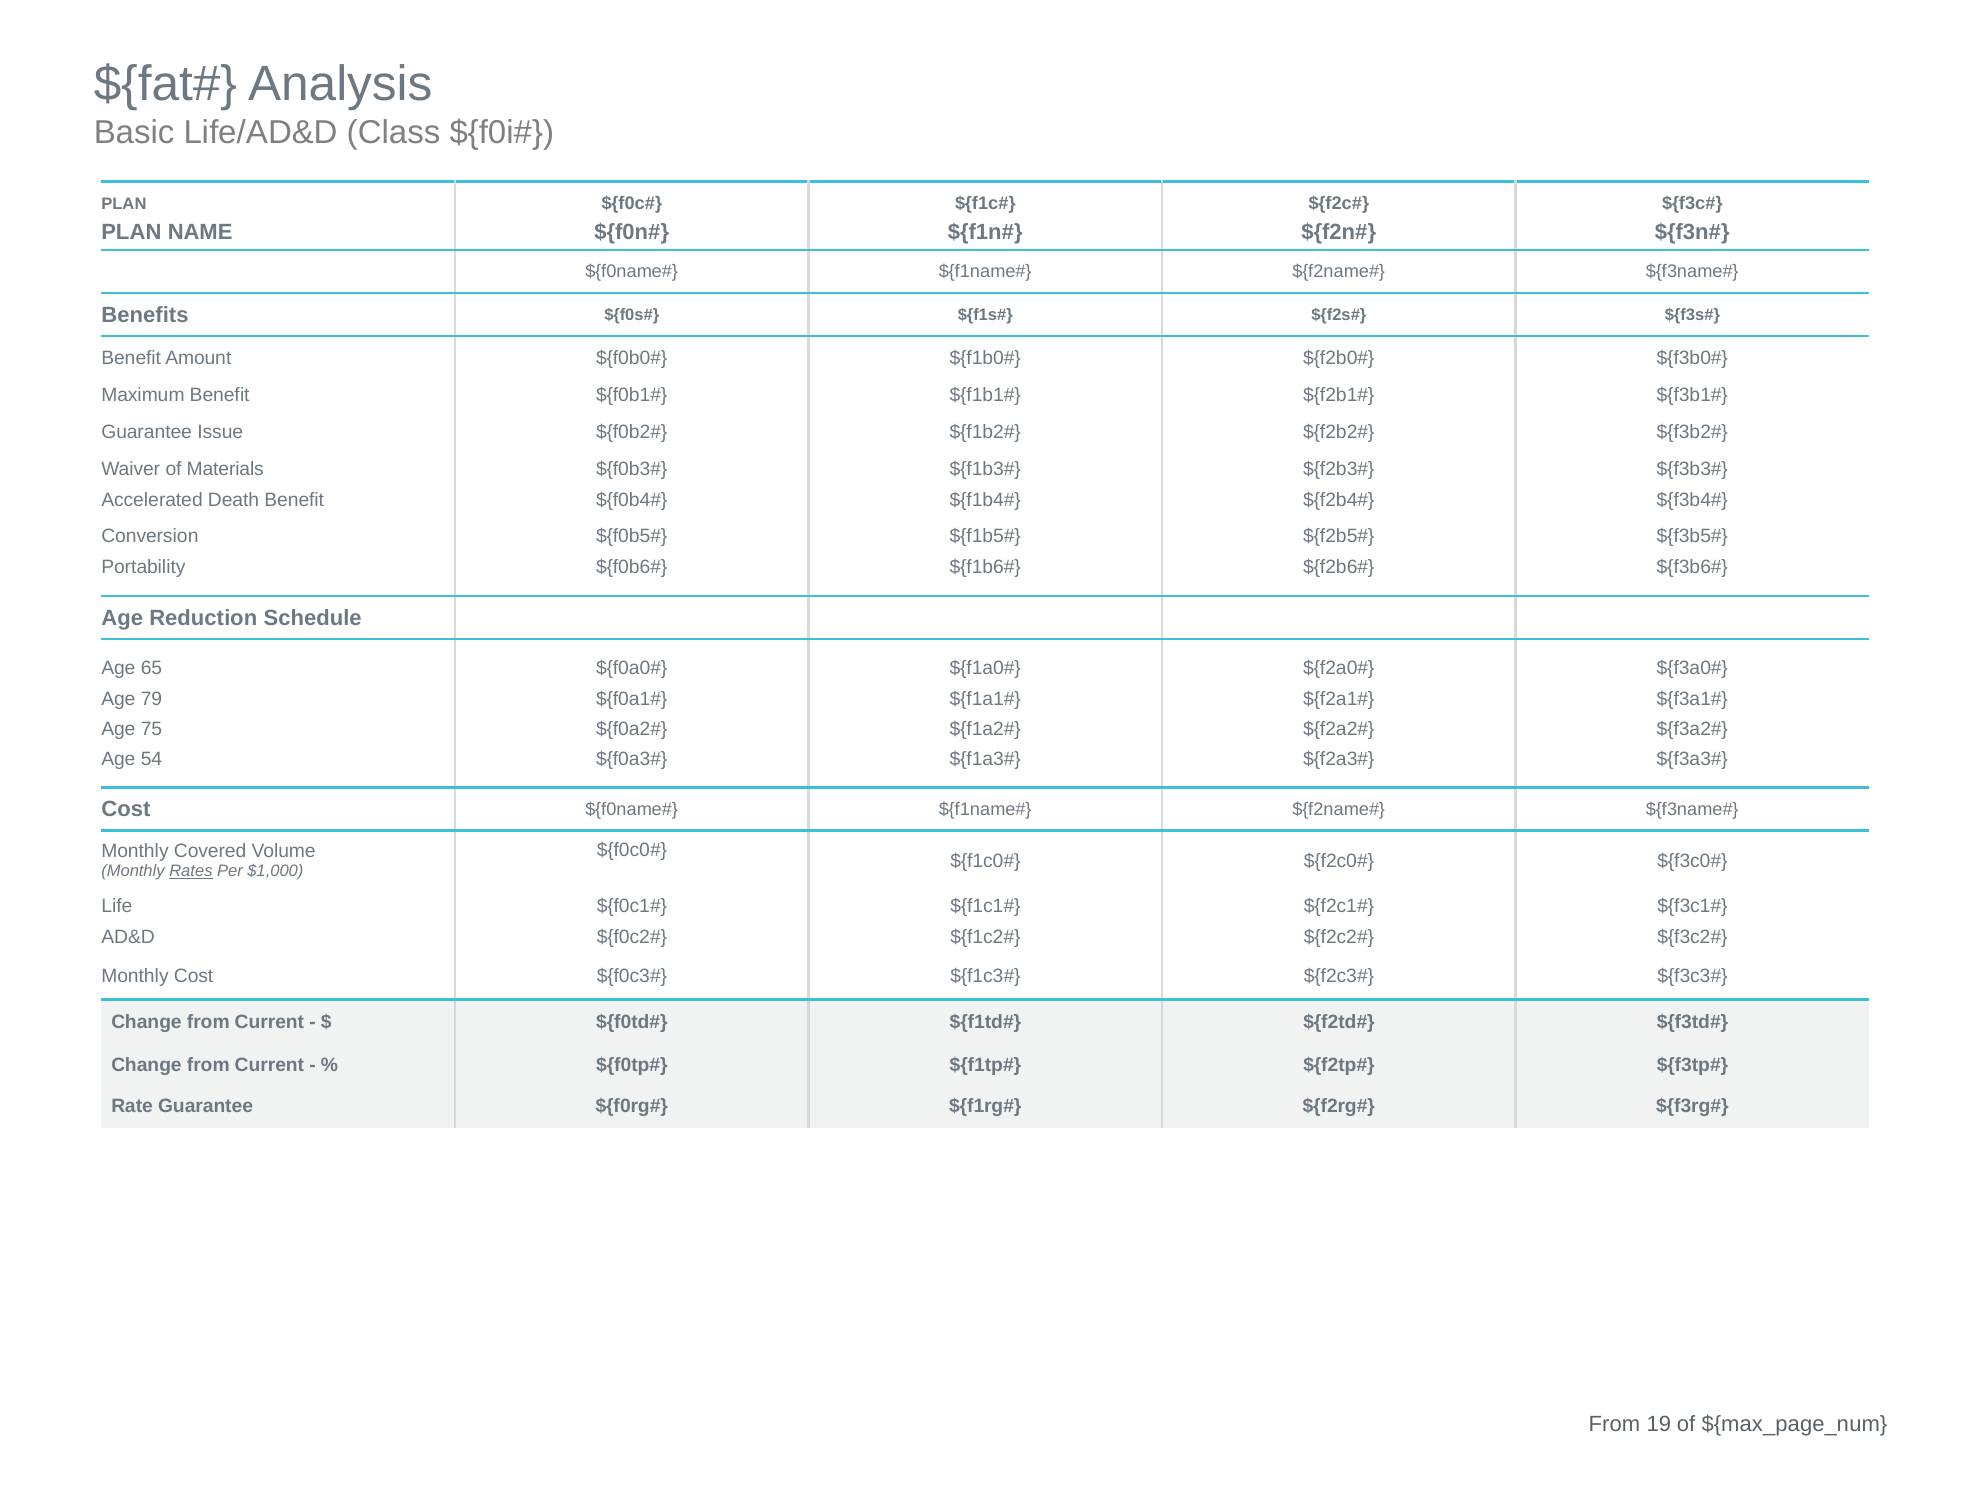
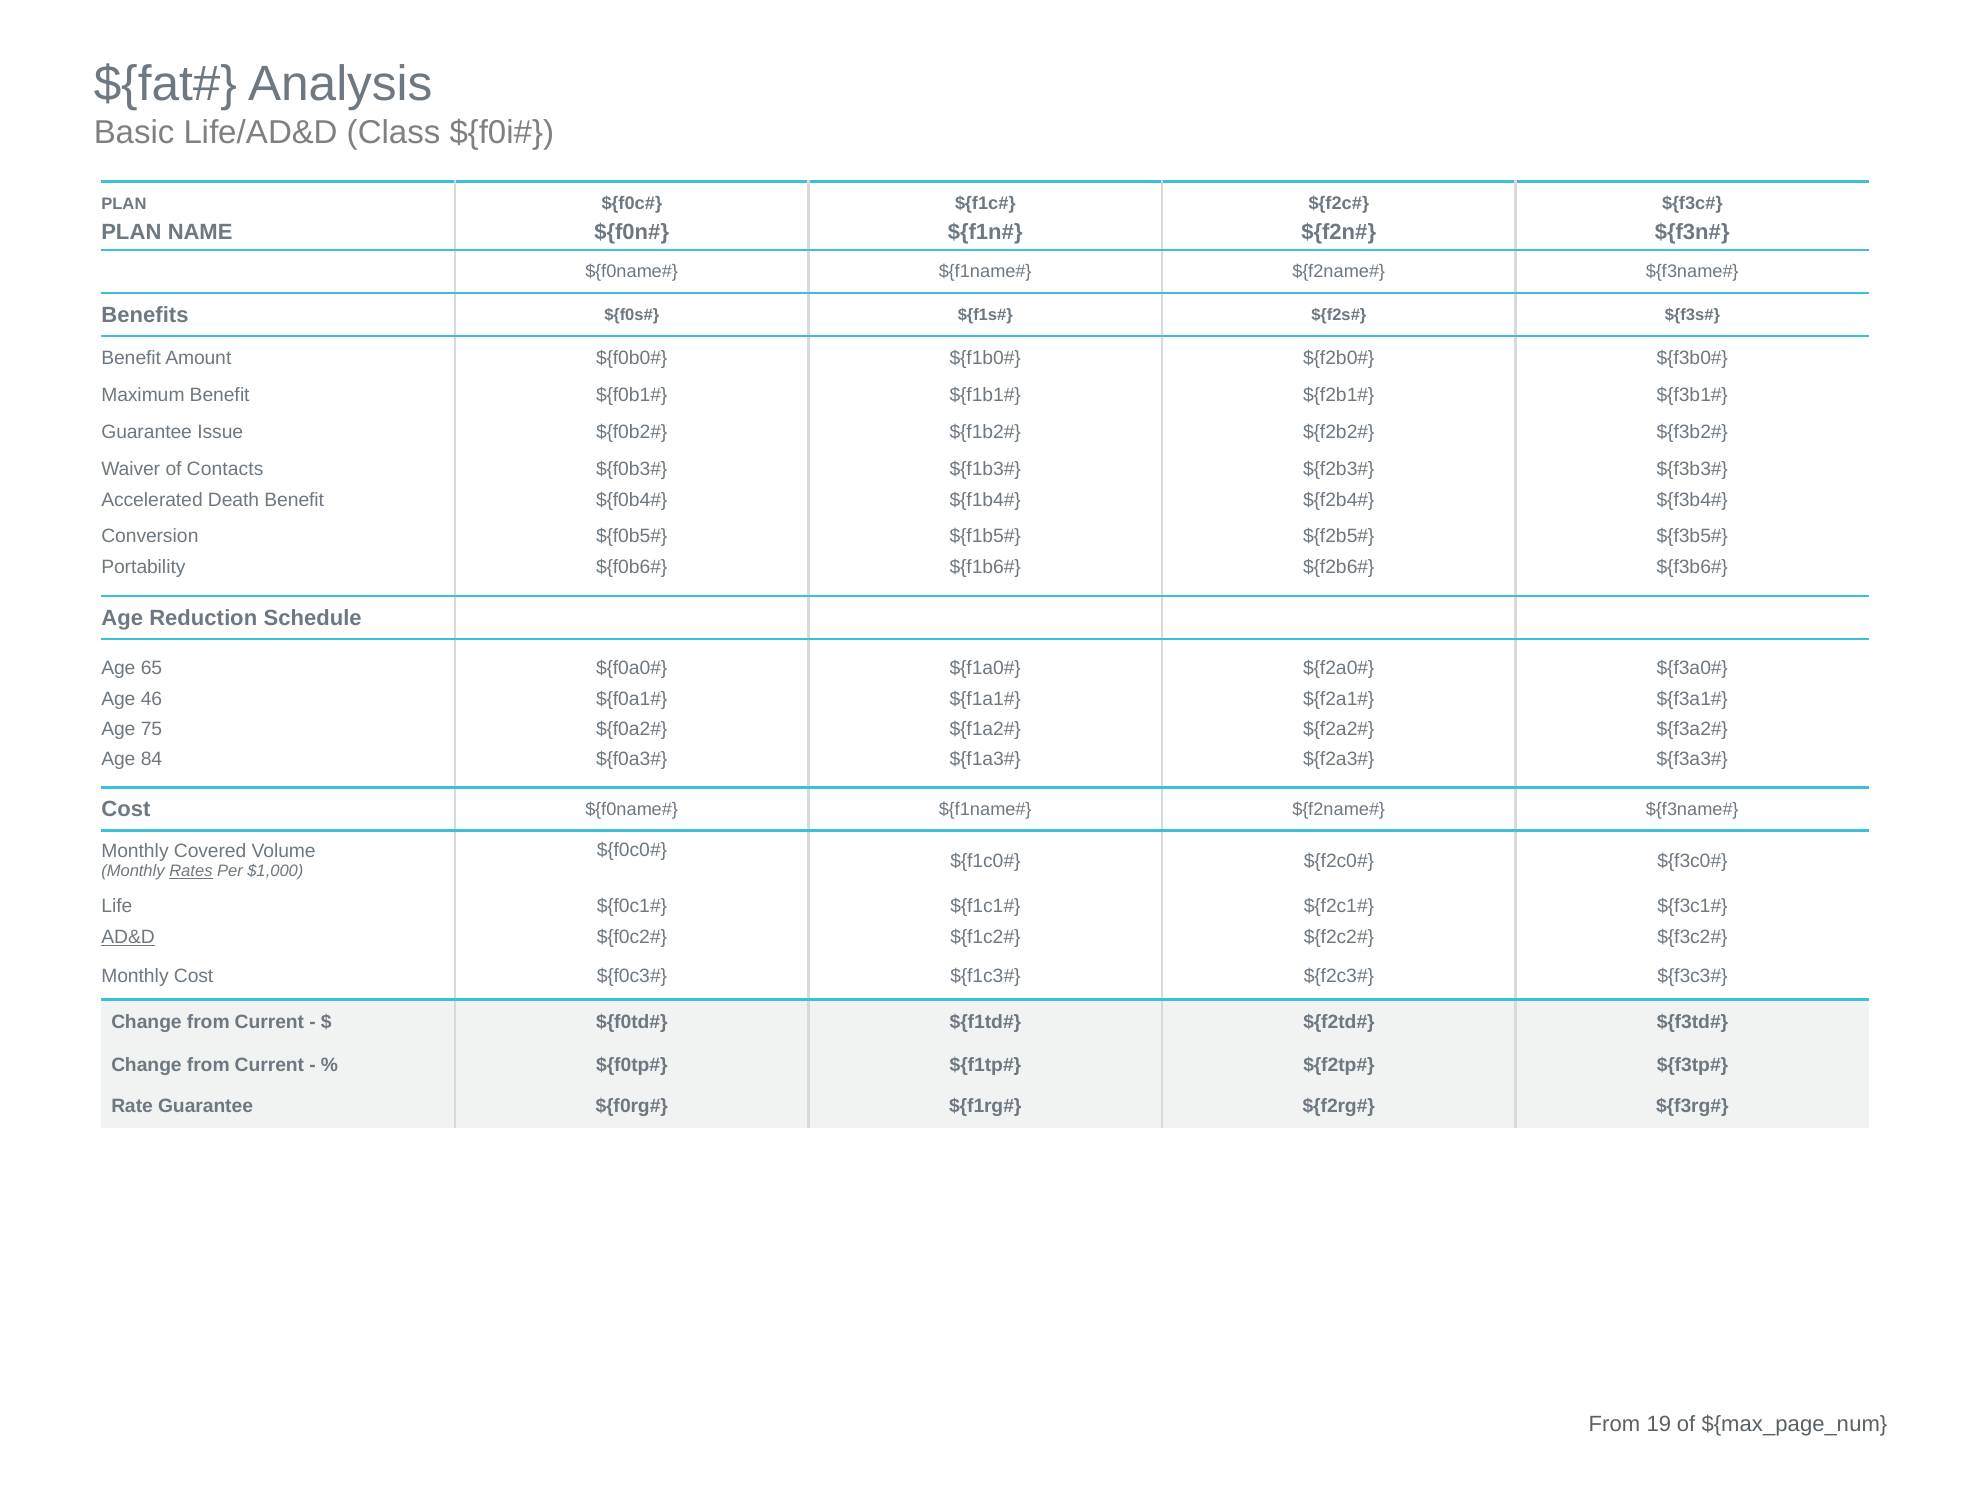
Materials: Materials -> Contacts (225, 469)
79: 79 -> 46 (152, 699)
54: 54 -> 84 (152, 760)
AD&D underline: none -> present (128, 938)
